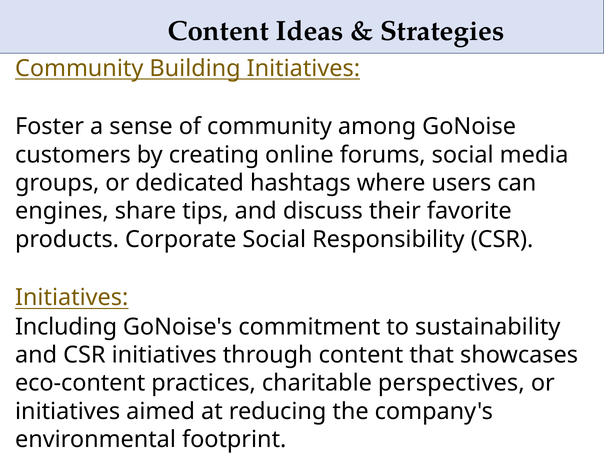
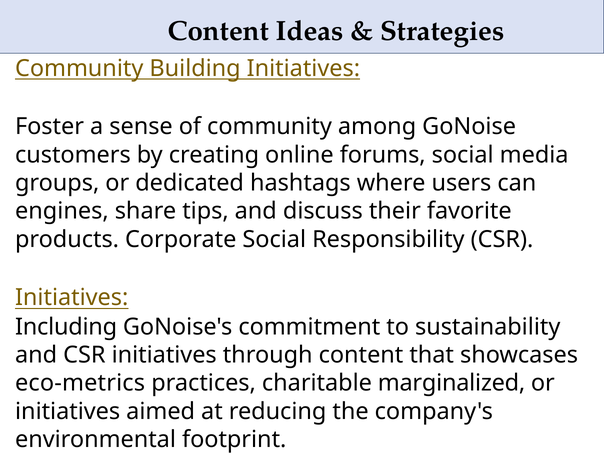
eco-content: eco-content -> eco-metrics (80, 383)
perspectives: perspectives -> marginalized (452, 383)
